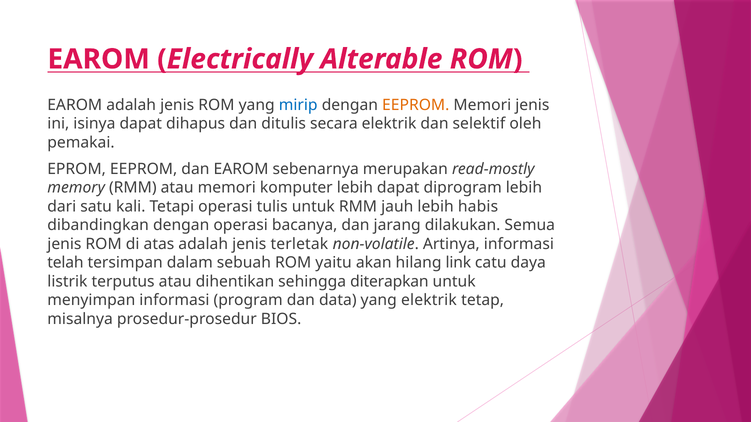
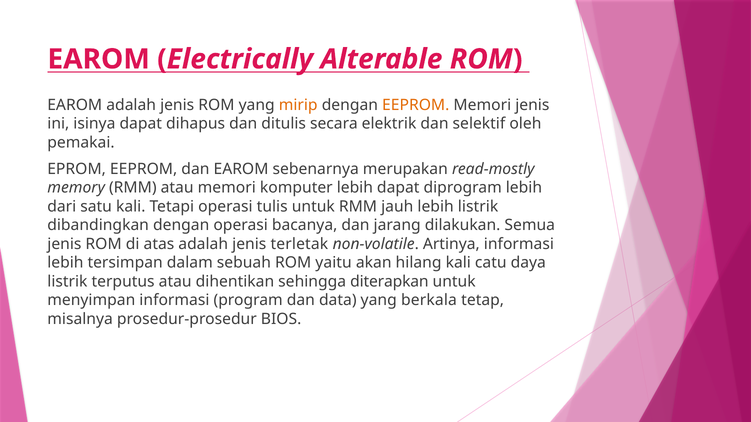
mirip colour: blue -> orange (298, 105)
lebih habis: habis -> listrik (478, 207)
telah: telah -> lebih (65, 263)
hilang link: link -> kali (458, 263)
yang elektrik: elektrik -> berkala (429, 301)
